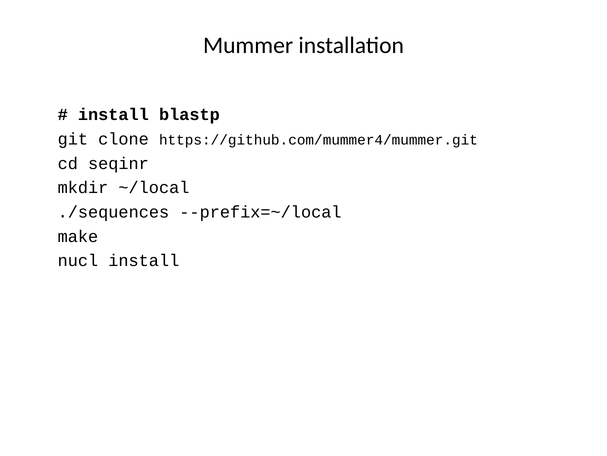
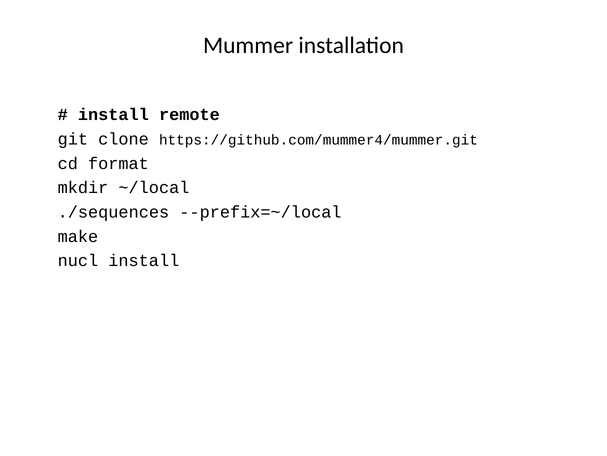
blastp: blastp -> remote (189, 115)
seqinr: seqinr -> format (118, 163)
